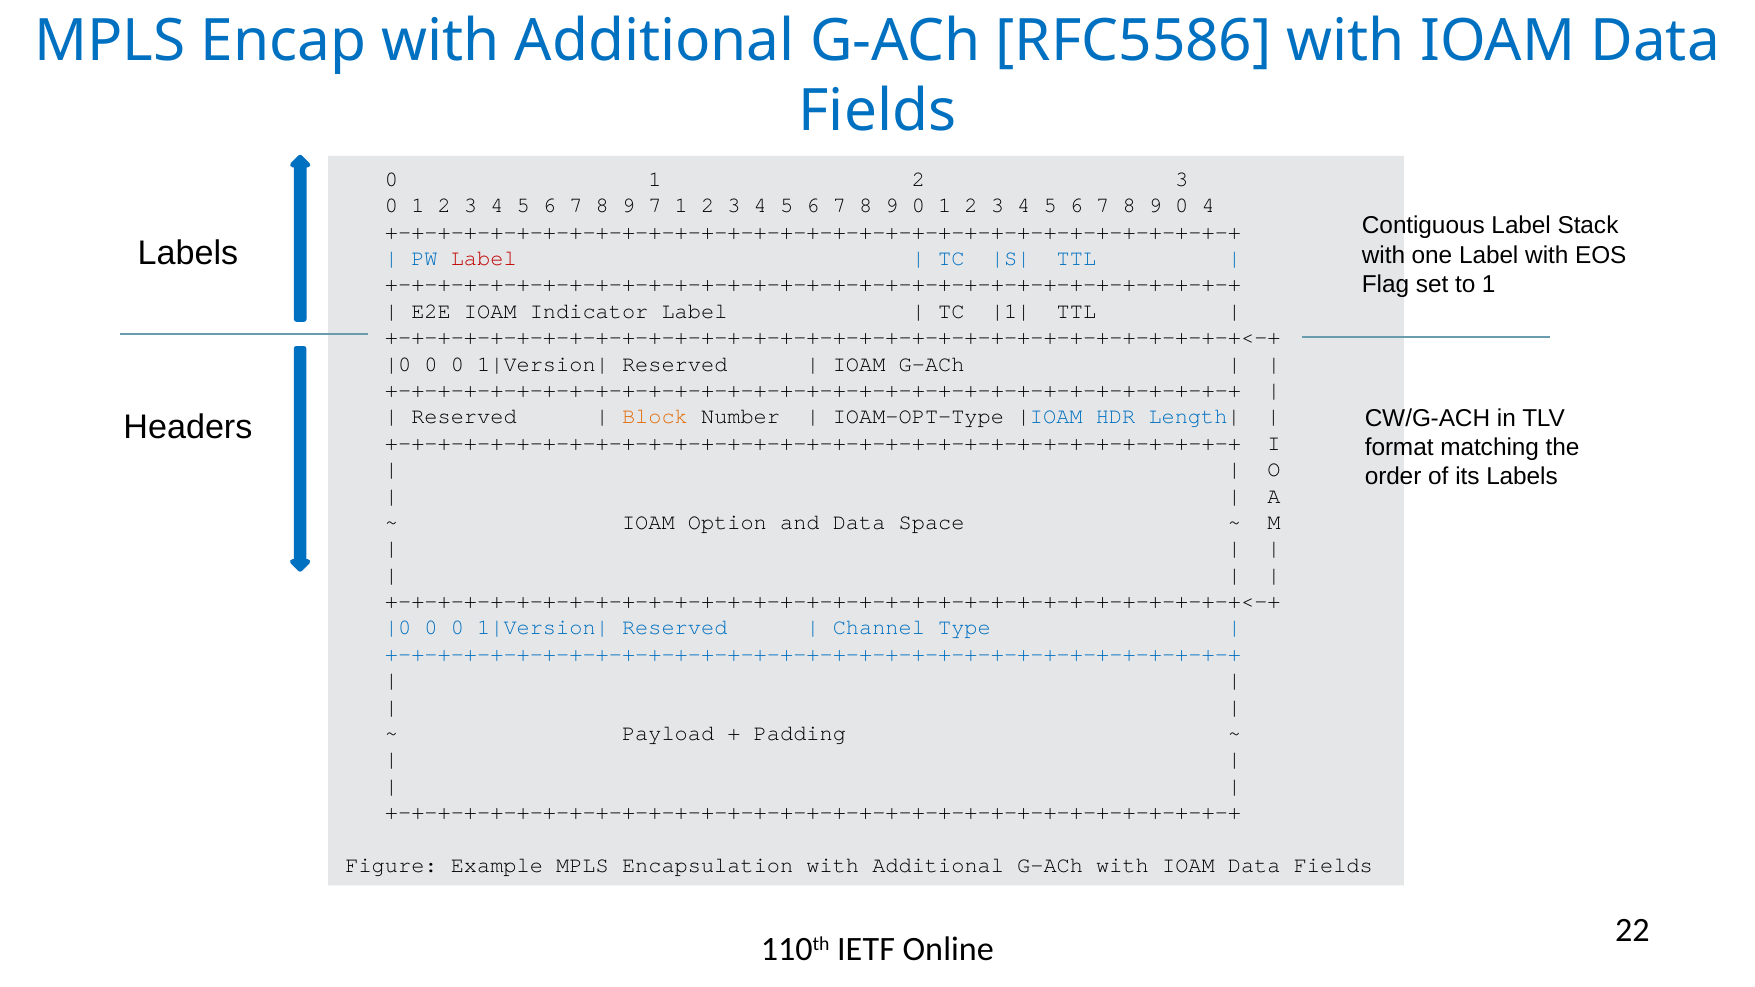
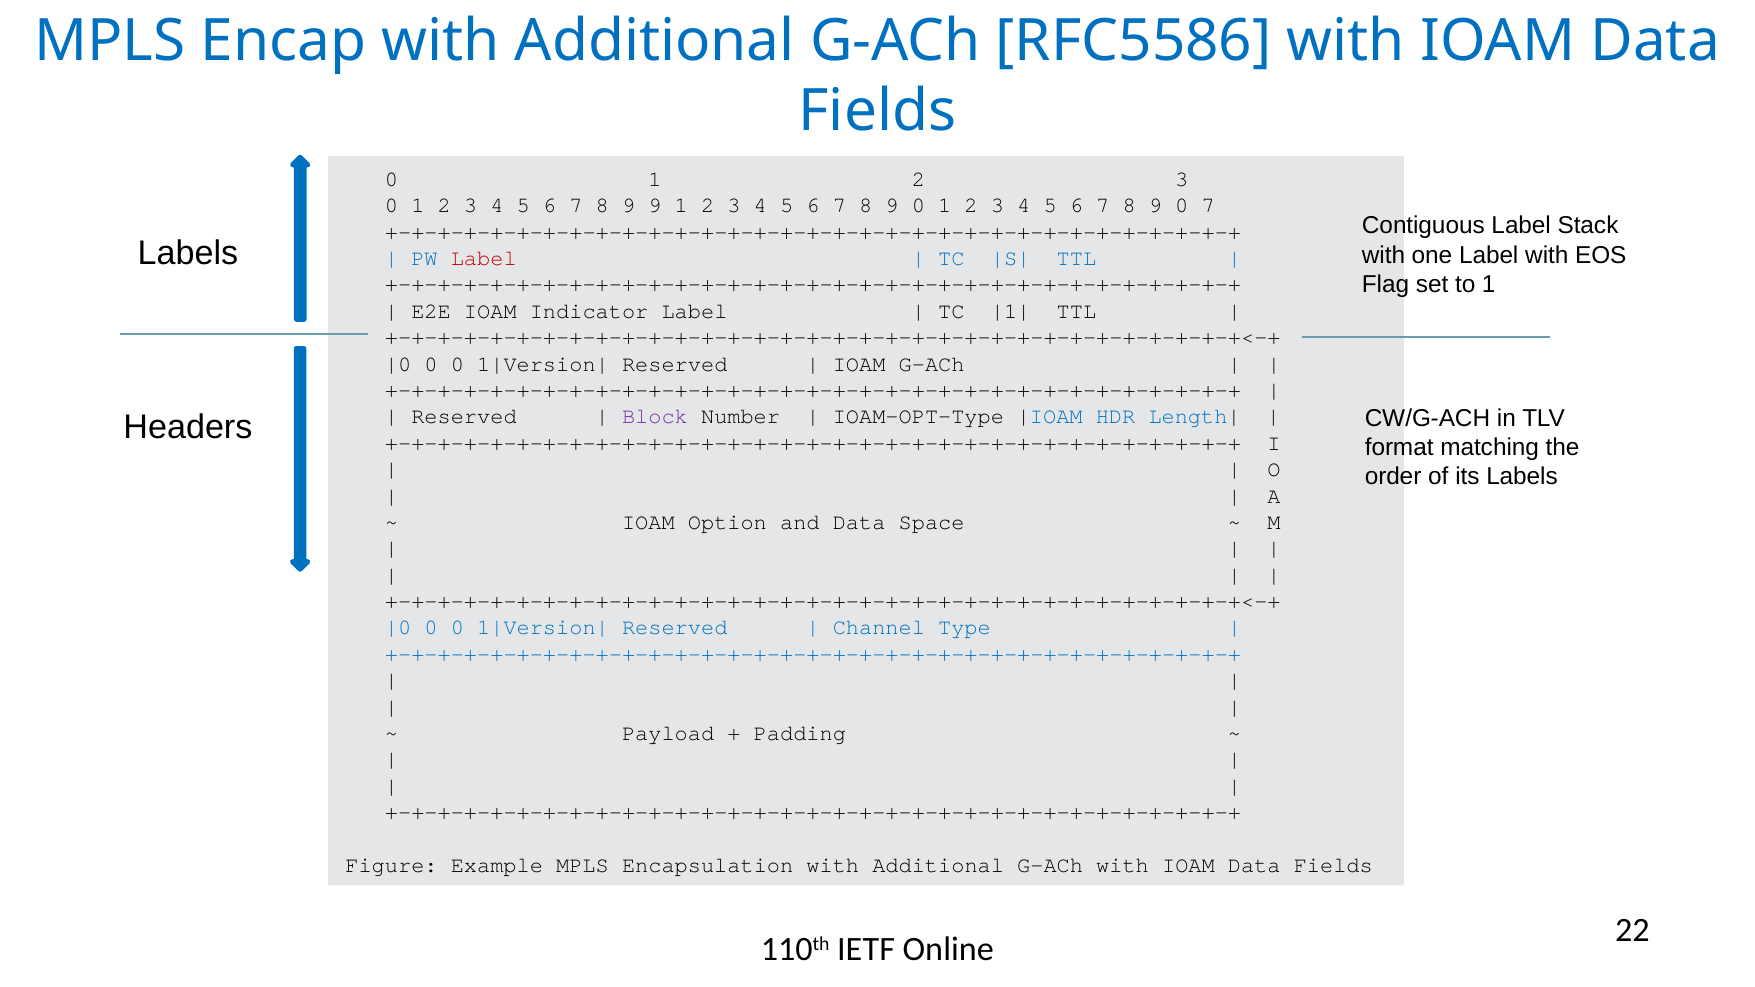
9 7: 7 -> 9 (655, 206)
0 4: 4 -> 7 (1208, 206)
Block colour: orange -> purple (655, 417)
